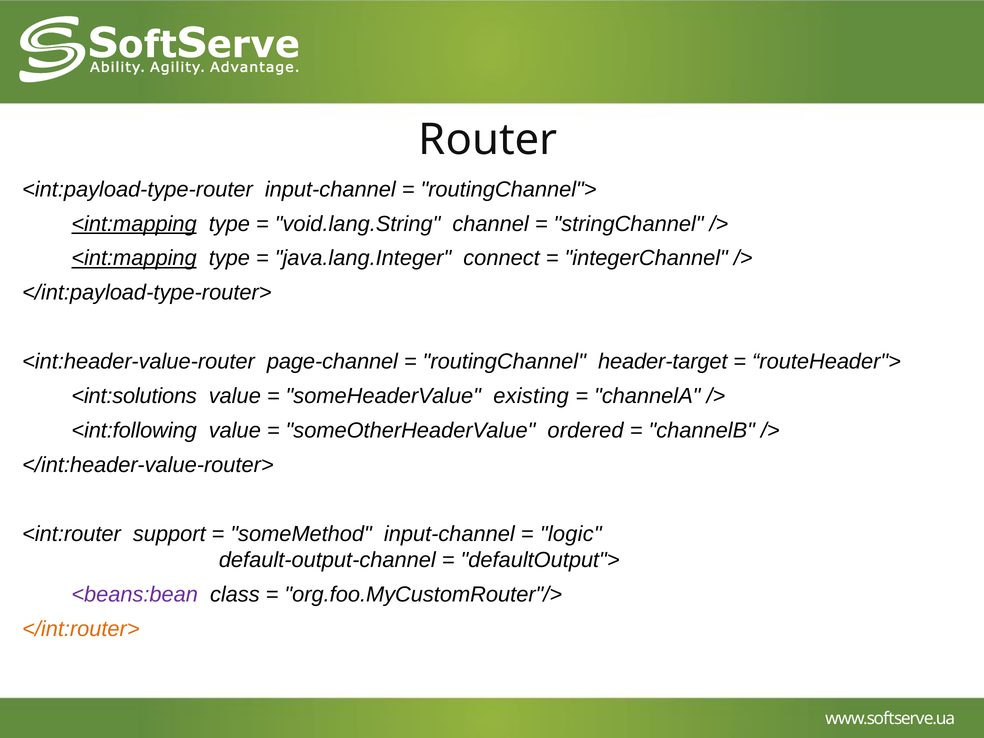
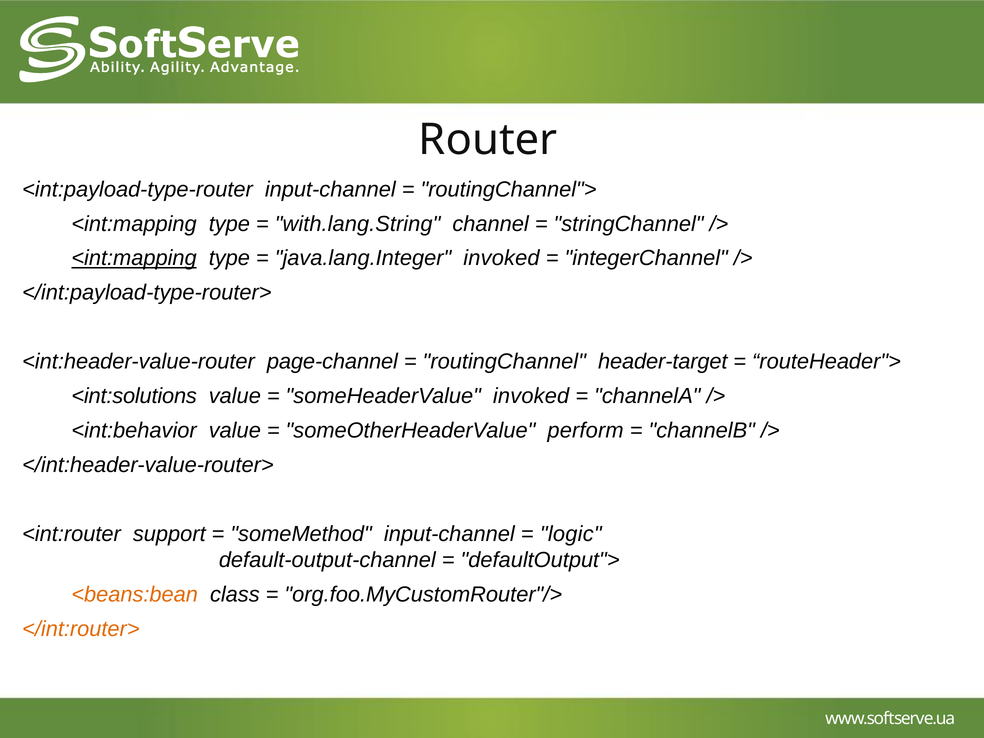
<int:mapping underline: present -> none (134, 224)
void.lang.String: void.lang.String -> with.lang.String (358, 224)
java.lang.Integer connect: connect -> invoked (501, 258)
someHeaderValue existing: existing -> invoked (531, 396)
<int:following: <int:following -> <int:behavior (134, 430)
ordered: ordered -> perform (586, 430)
<beans:bean colour: purple -> orange (135, 594)
